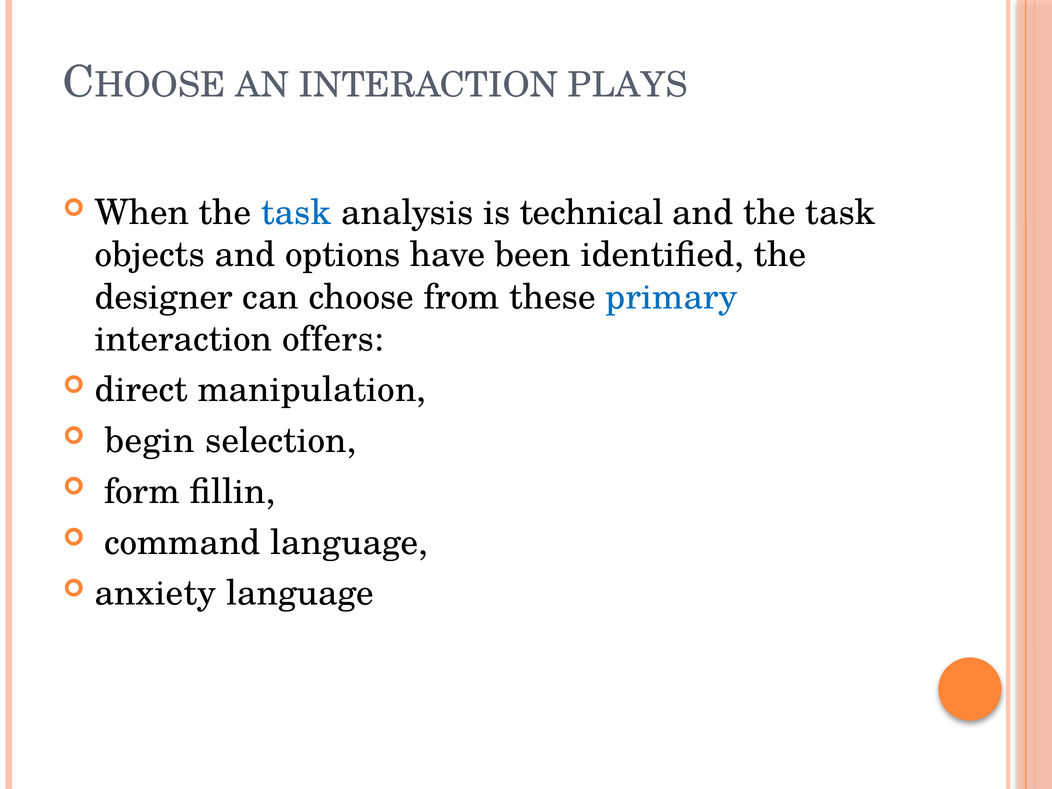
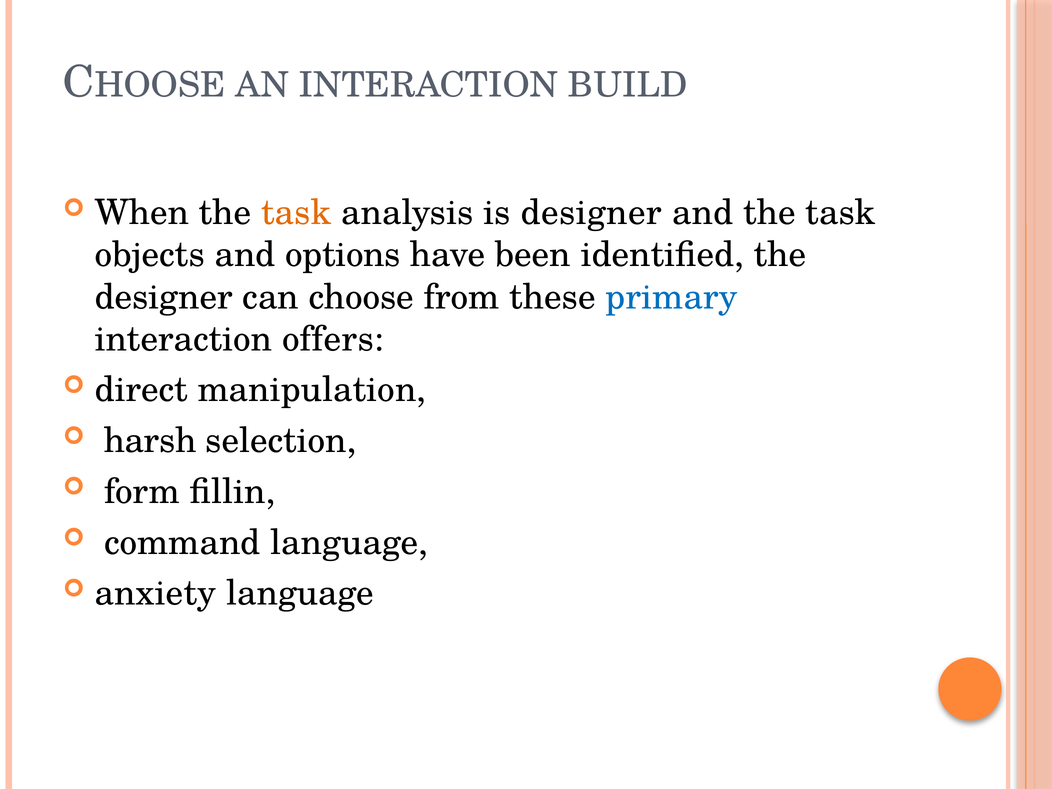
PLAYS: PLAYS -> BUILD (628, 85)
task colour: blue -> orange (296, 213)
is technical: technical -> designer (591, 213)
begin: begin -> harsh (150, 441)
